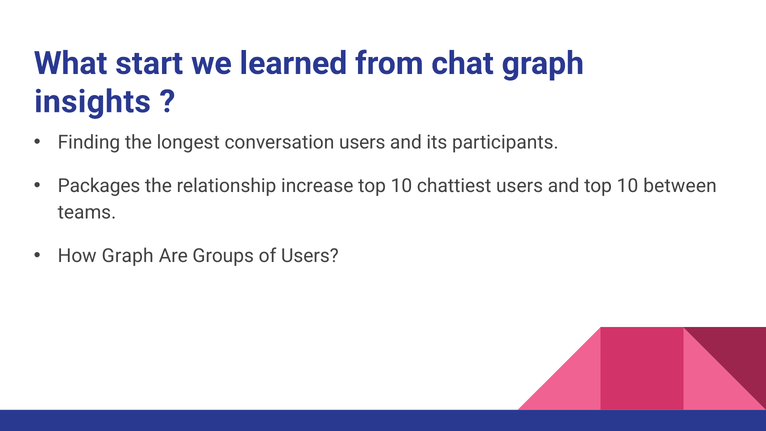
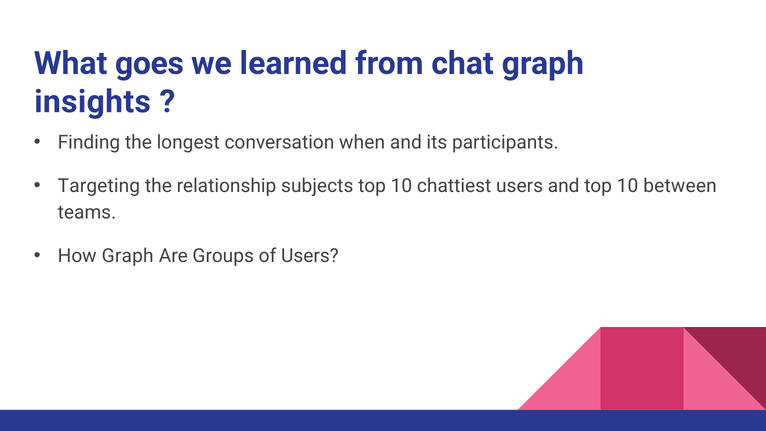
start: start -> goes (149, 63)
conversation users: users -> when (362, 143)
Packages: Packages -> Targeting (99, 186)
increase: increase -> subjects (317, 186)
